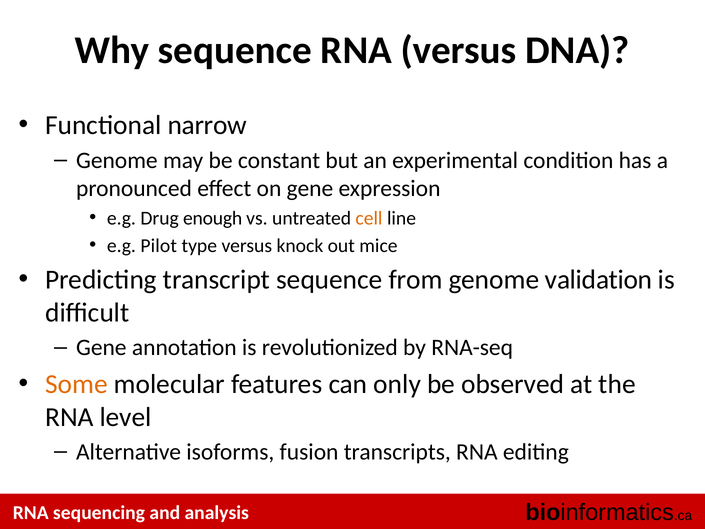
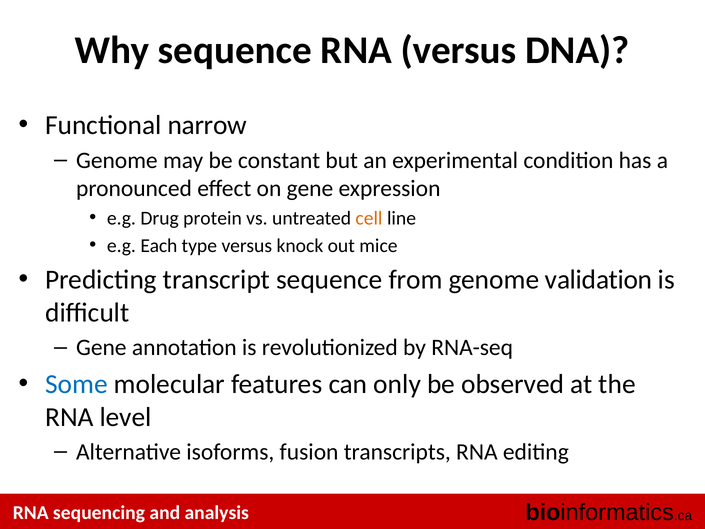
enough: enough -> protein (213, 218)
Pilot: Pilot -> Each (159, 245)
Some colour: orange -> blue (76, 384)
